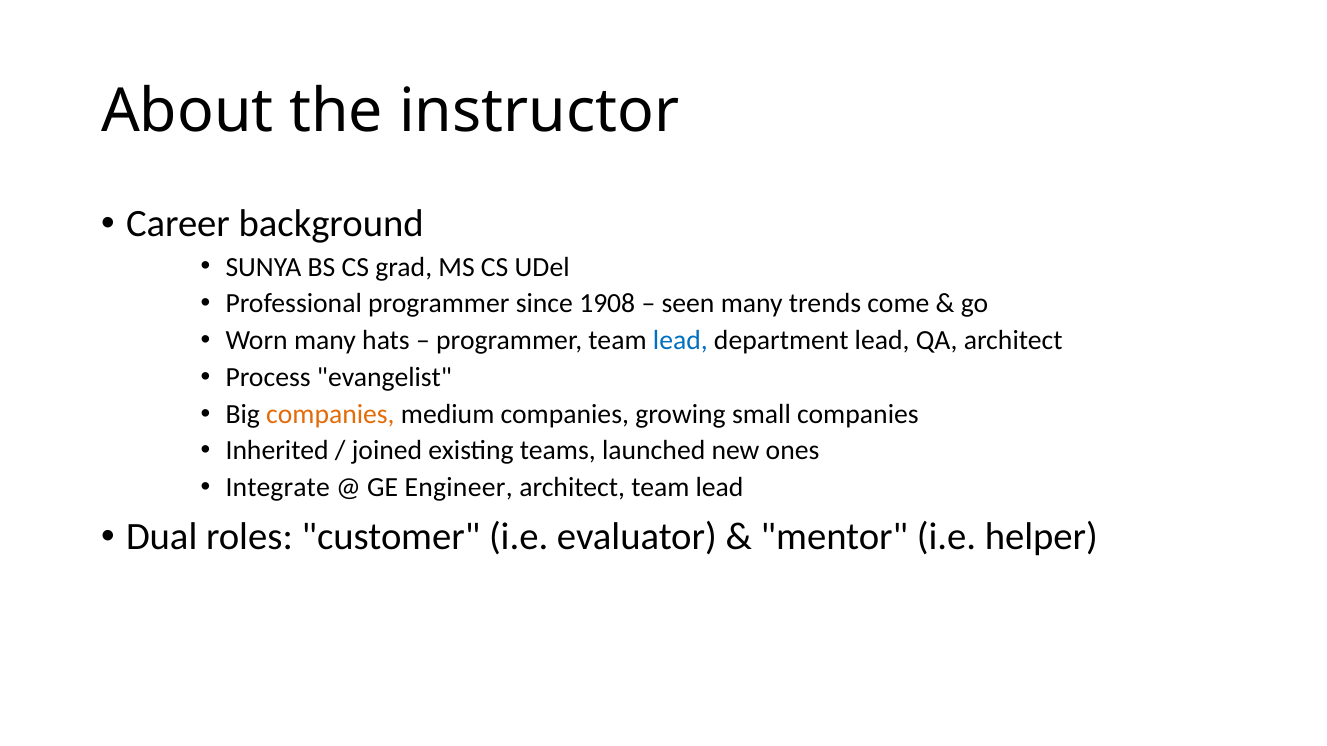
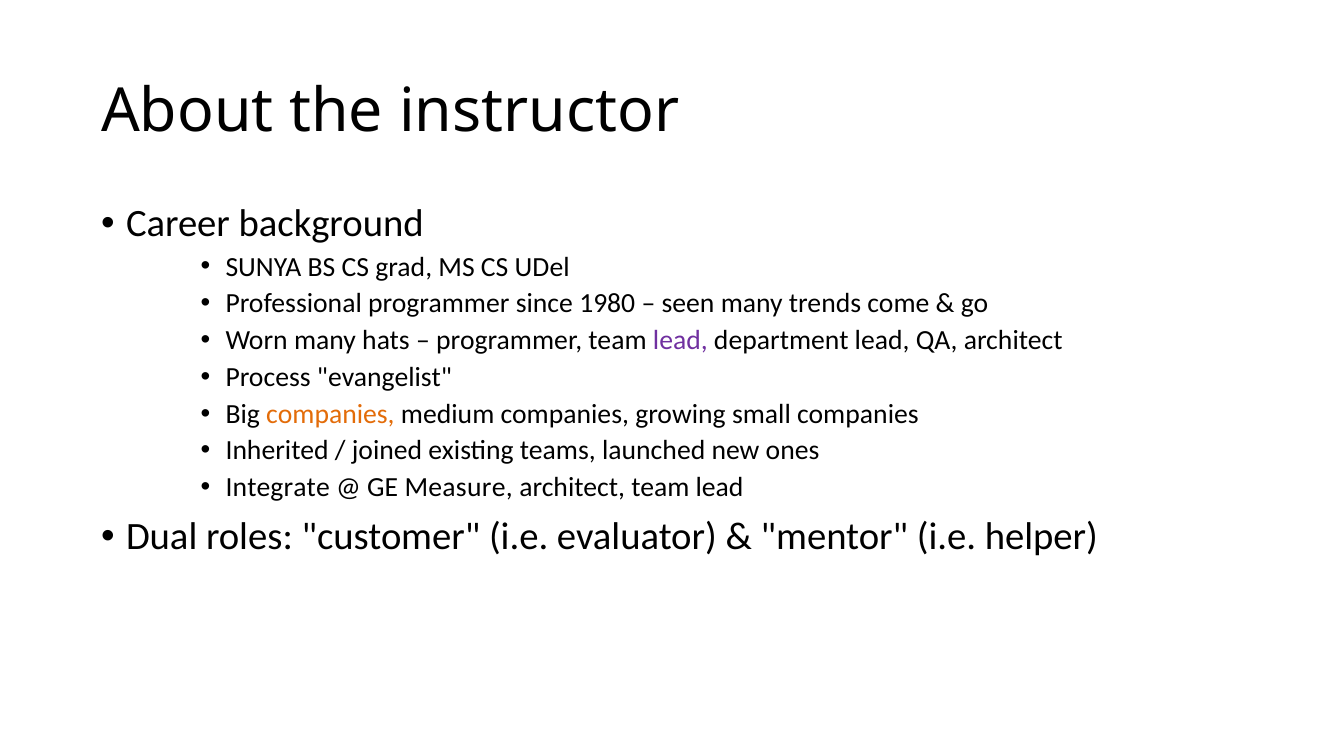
1908: 1908 -> 1980 (607, 304)
lead colour: blue -> purple (680, 341)
Engineer: Engineer -> Measure (459, 488)
